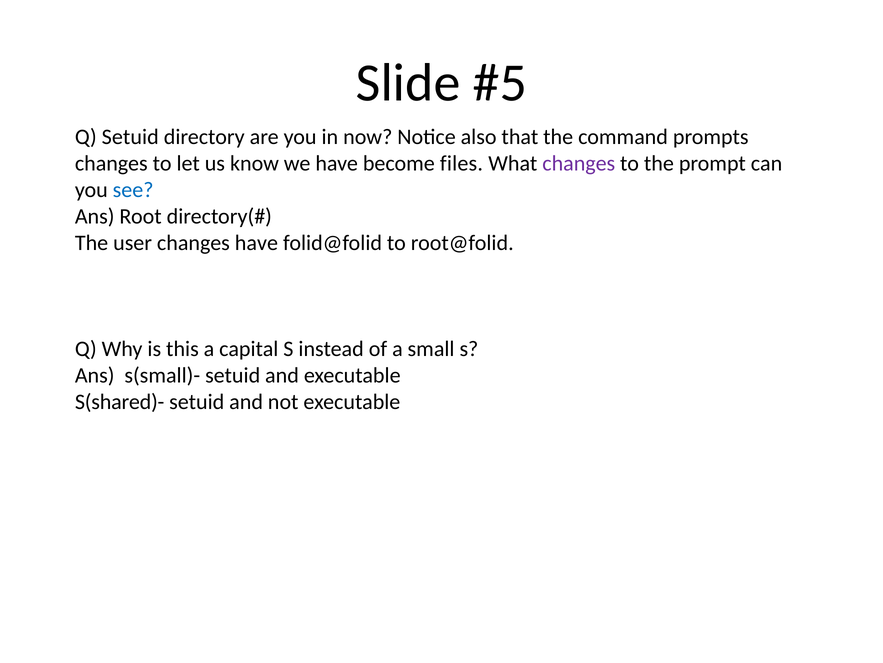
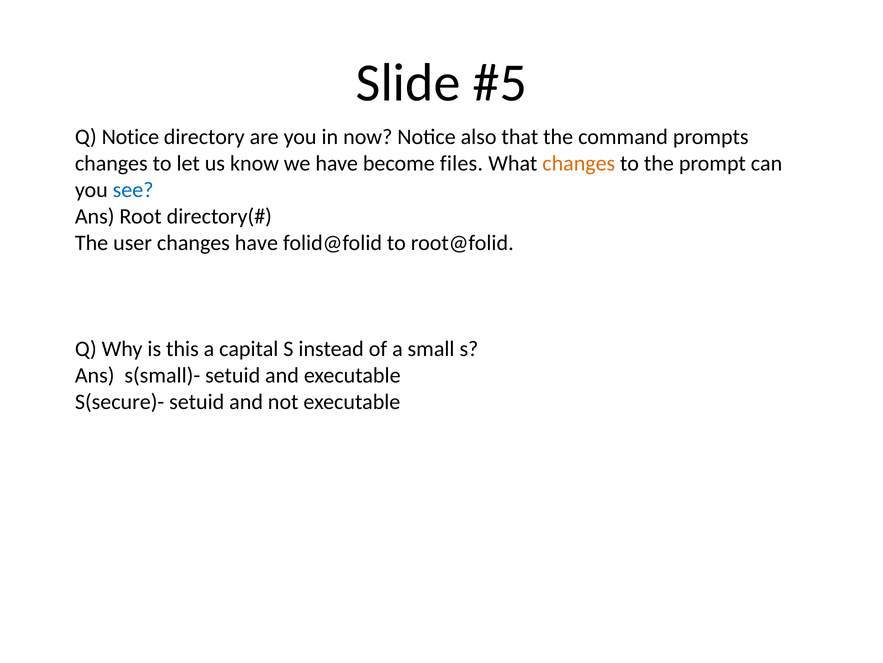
Q Setuid: Setuid -> Notice (130, 137)
changes colour: purple -> orange (579, 163)
S(shared)-: S(shared)- -> S(secure)- (120, 402)
